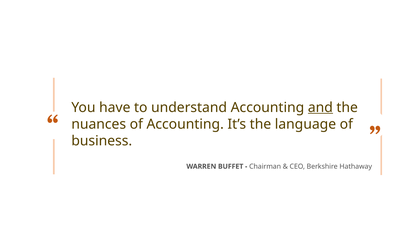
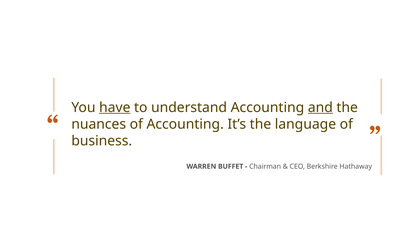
have underline: none -> present (115, 107)
